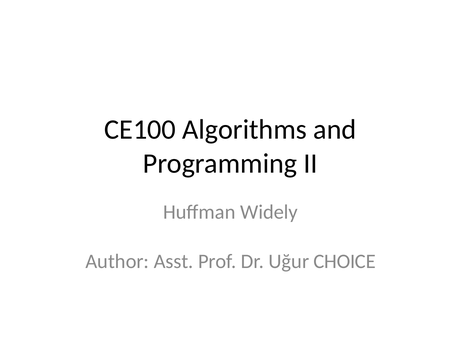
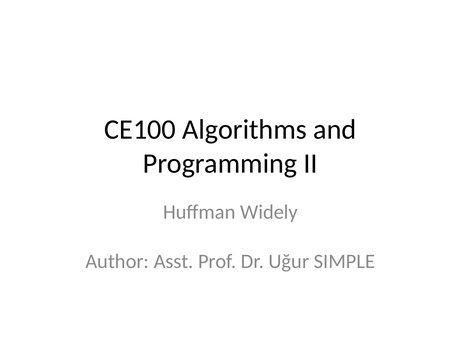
CHOICE: CHOICE -> SIMPLE (344, 261)
